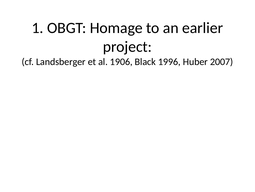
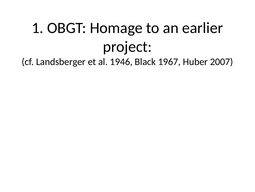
1906: 1906 -> 1946 (121, 61)
1996: 1996 -> 1967 (169, 61)
